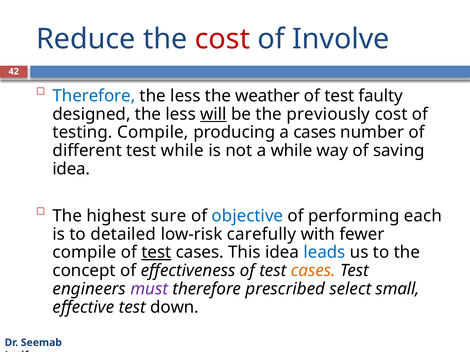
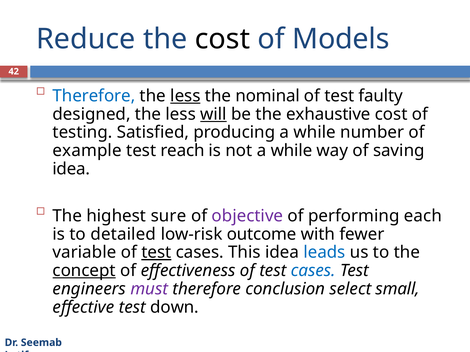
cost colour: red -> black (222, 39)
Involve: Involve -> Models (341, 39)
less underline: none -> present (185, 96)
weather: weather -> nominal (268, 96)
previously: previously -> exhaustive (328, 114)
testing Compile: Compile -> Satisfied (153, 133)
producing a cases: cases -> while (315, 133)
different: different -> example (87, 151)
test while: while -> reach (182, 151)
objective colour: blue -> purple (247, 216)
carefully: carefully -> outcome (262, 234)
compile: compile -> variable (84, 253)
concept underline: none -> present (84, 271)
cases colour: orange -> blue (313, 271)
prescribed: prescribed -> conclusion (285, 289)
